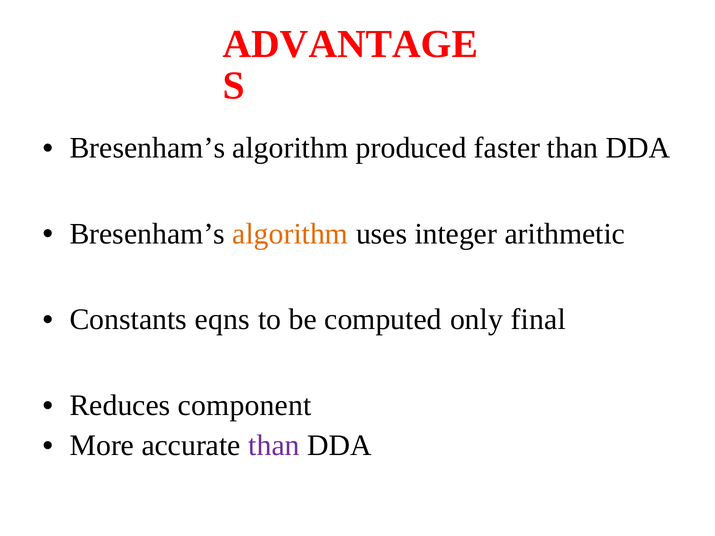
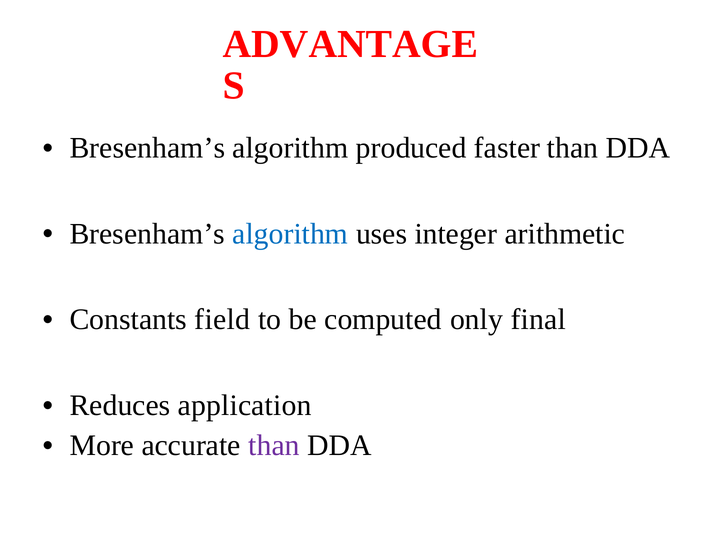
algorithm colour: orange -> blue (290, 234)
eqns: eqns -> field (222, 320)
component: component -> application (245, 406)
